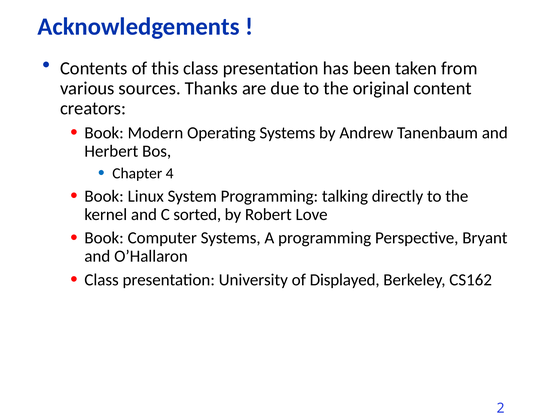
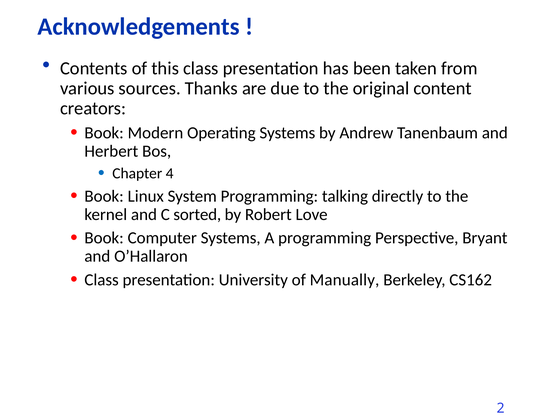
Displayed: Displayed -> Manually (345, 280)
